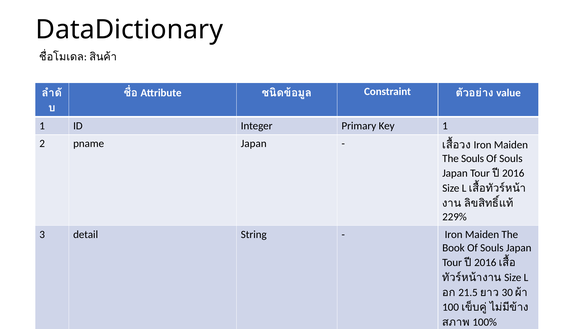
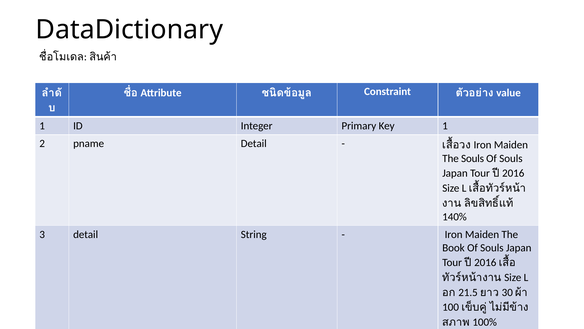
pname Japan: Japan -> Detail (254, 143)
229%: 229% -> 140% (455, 216)
